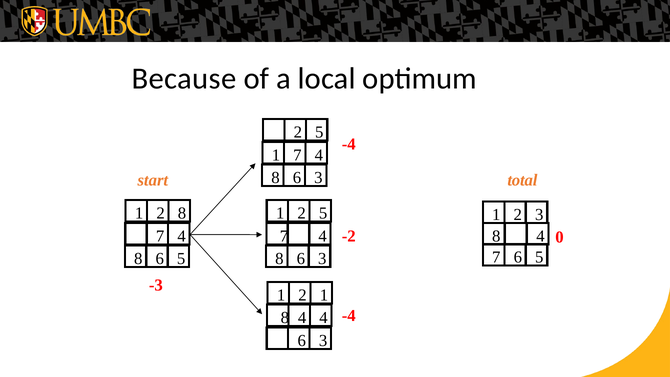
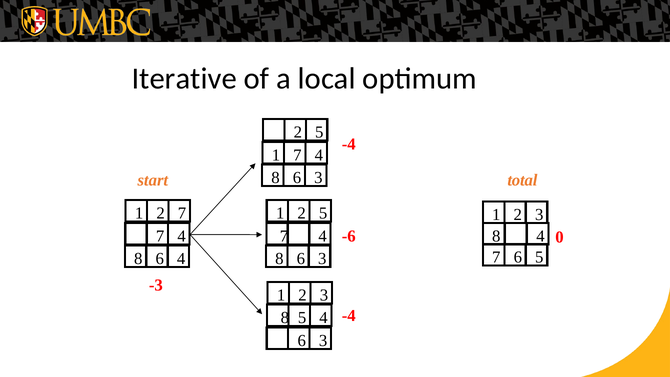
Because: Because -> Iterative (184, 79)
2 8: 8 -> 7 (182, 213)
-2: -2 -> -6 (349, 236)
8 6 5: 5 -> 4 (181, 259)
1: 1 -> 3 (324, 295)
8 4: 4 -> 5 (302, 318)
